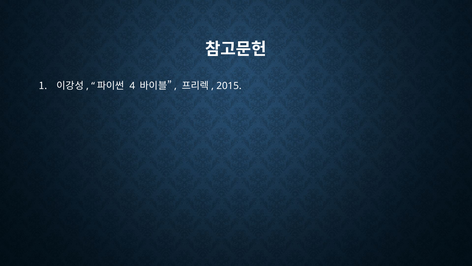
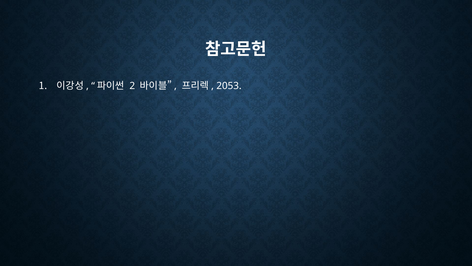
4: 4 -> 2 (132, 86)
2015: 2015 -> 2053 (229, 86)
